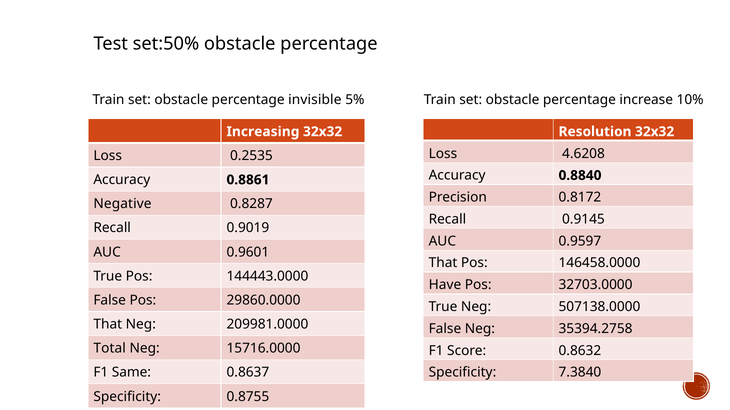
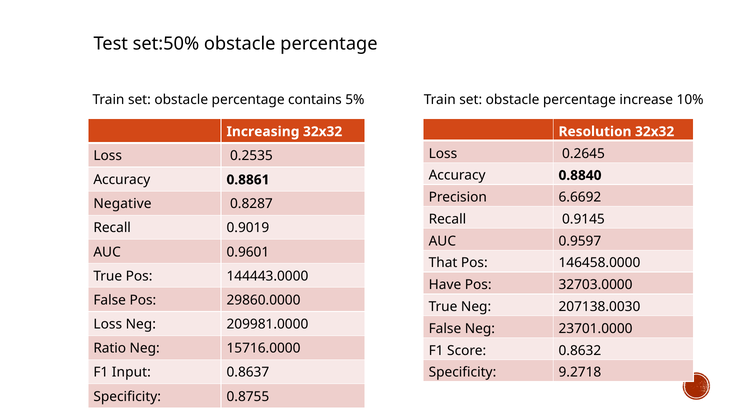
invisible: invisible -> contains (315, 100)
4.6208: 4.6208 -> 0.2645 (583, 154)
0.8172: 0.8172 -> 6.6692 (580, 198)
507138.0000: 507138.0000 -> 207138.0030 (599, 307)
That: That -> Loss (108, 325)
35394.2758: 35394.2758 -> 23701.0000 (596, 329)
Total: Total -> Ratio (110, 349)
7.3840: 7.3840 -> 9.2718 (580, 373)
Same: Same -> Input (131, 373)
